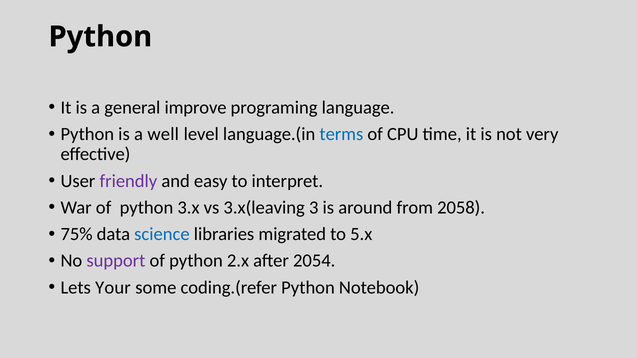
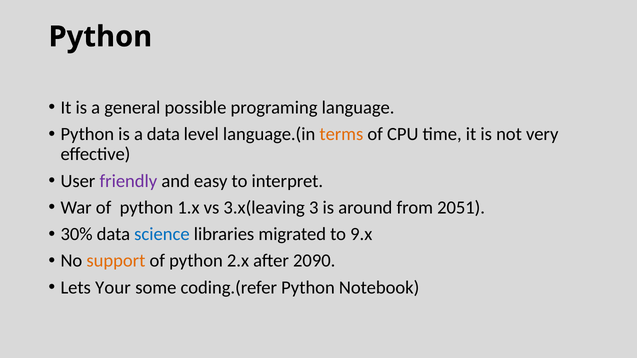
improve: improve -> possible (195, 108)
a well: well -> data (163, 134)
terms colour: blue -> orange (341, 134)
3.x: 3.x -> 1.x (189, 208)
2058: 2058 -> 2051 (461, 208)
75%: 75% -> 30% (77, 234)
5.x: 5.x -> 9.x (361, 234)
support colour: purple -> orange (116, 261)
2054: 2054 -> 2090 (314, 261)
